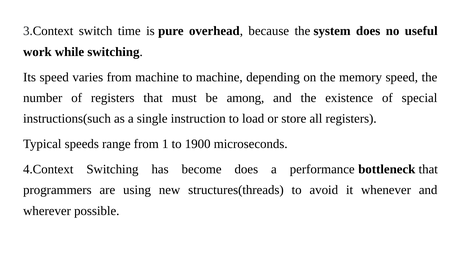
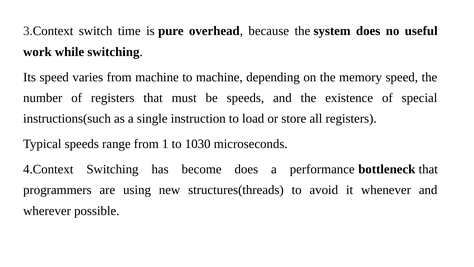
be among: among -> speeds (245, 98)
1900: 1900 -> 1030 (198, 144)
